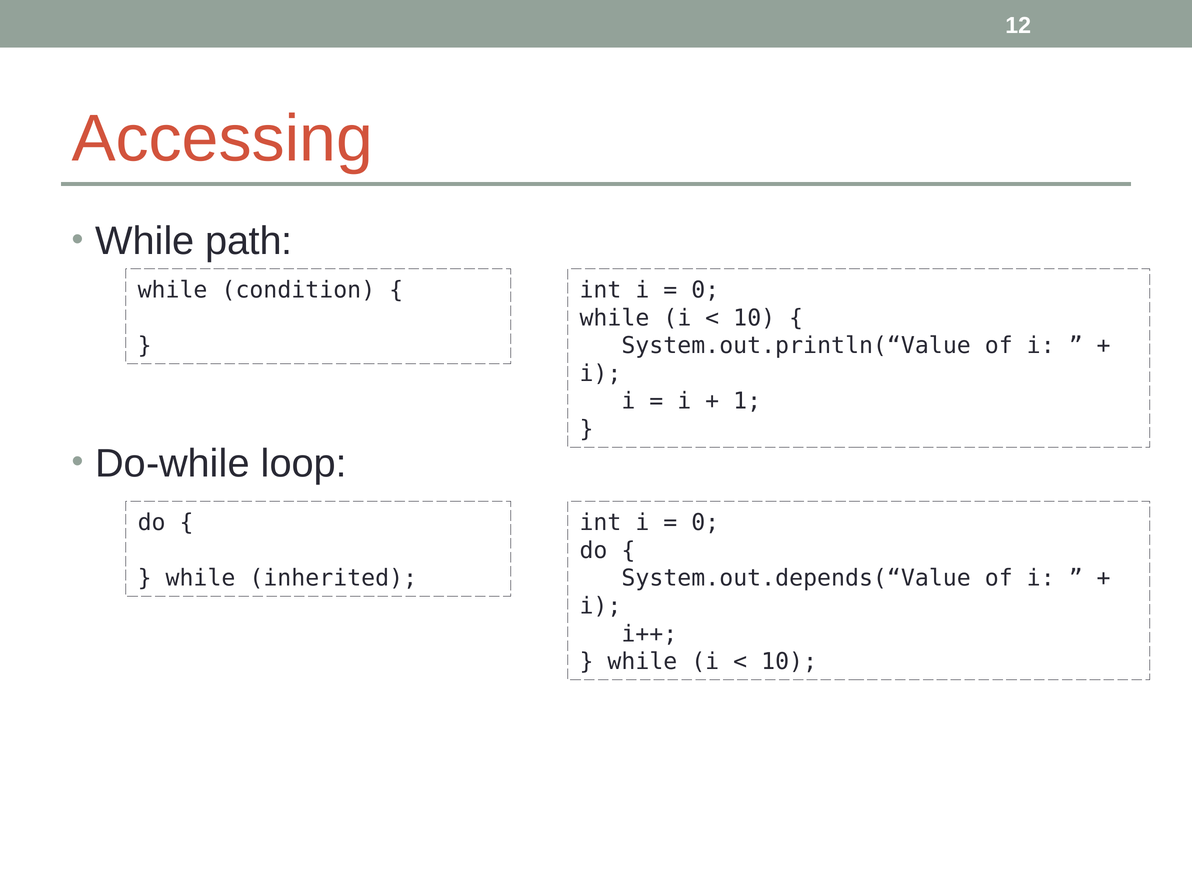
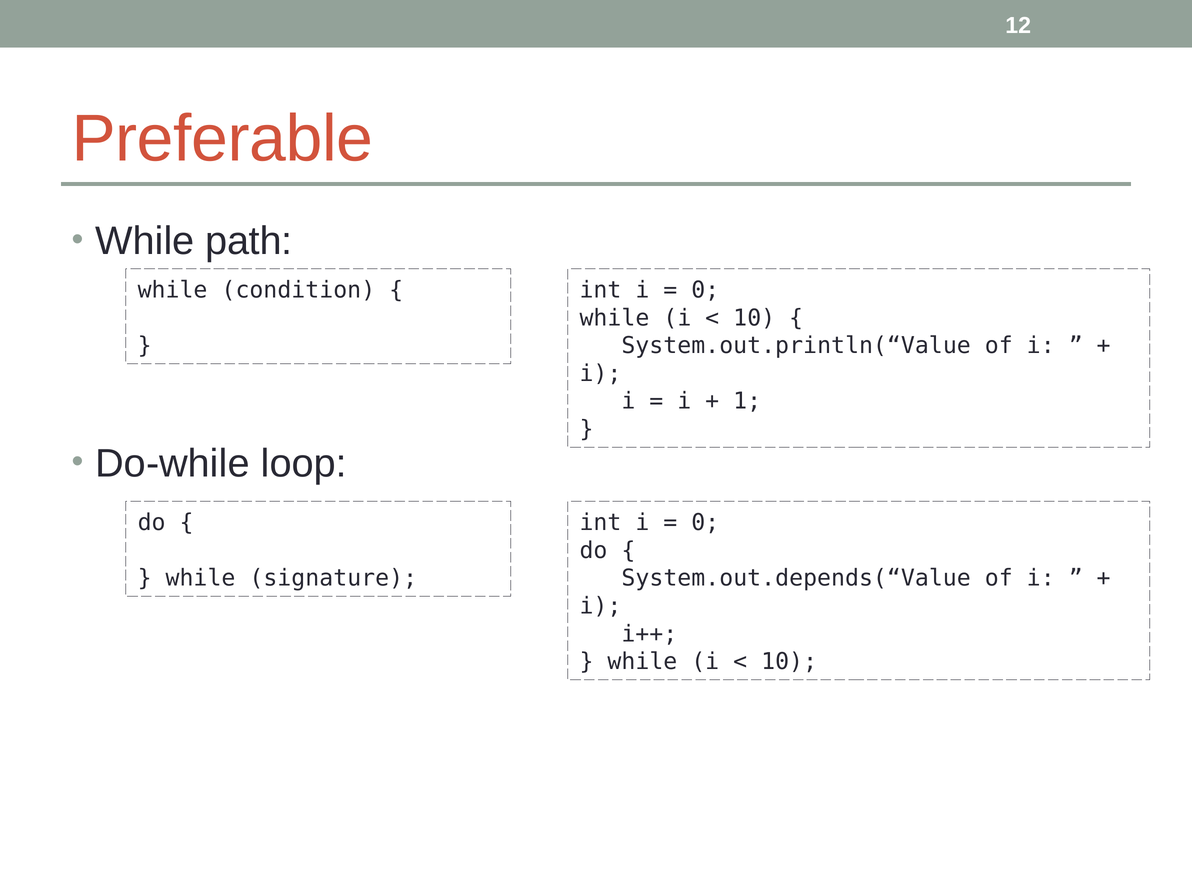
Accessing: Accessing -> Preferable (222, 139)
inherited: inherited -> signature (333, 578)
